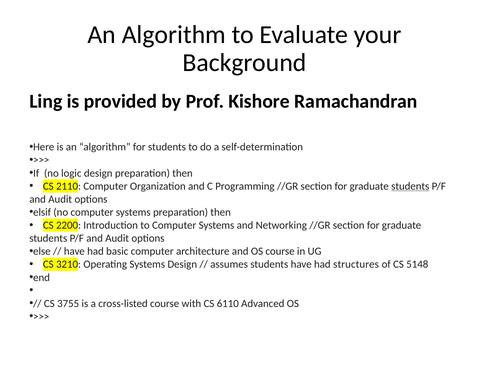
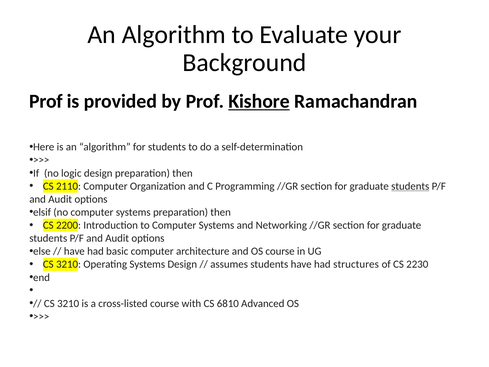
Ling: Ling -> Prof (46, 101)
Kishore underline: none -> present (259, 101)
5148: 5148 -> 2230 (417, 264)
3755: 3755 -> 3210 (68, 303)
6110: 6110 -> 6810 (228, 303)
